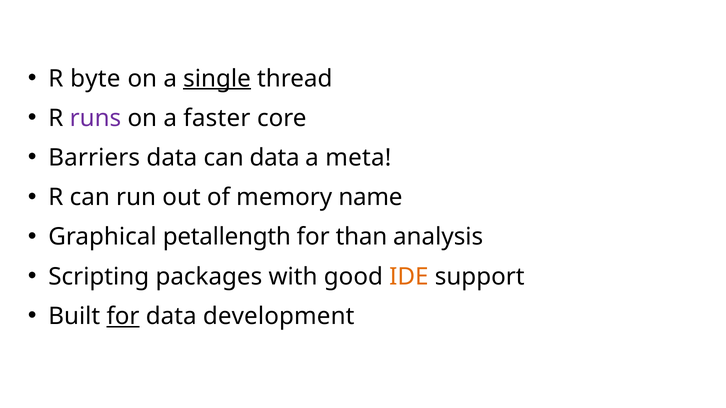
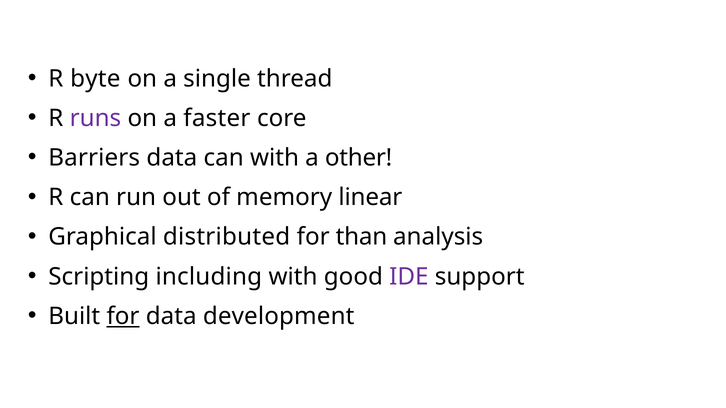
single underline: present -> none (217, 79)
can data: data -> with (274, 158)
meta: meta -> other (359, 158)
name: name -> linear (370, 198)
petallength: petallength -> distributed (227, 237)
packages: packages -> including (209, 277)
IDE colour: orange -> purple (409, 277)
